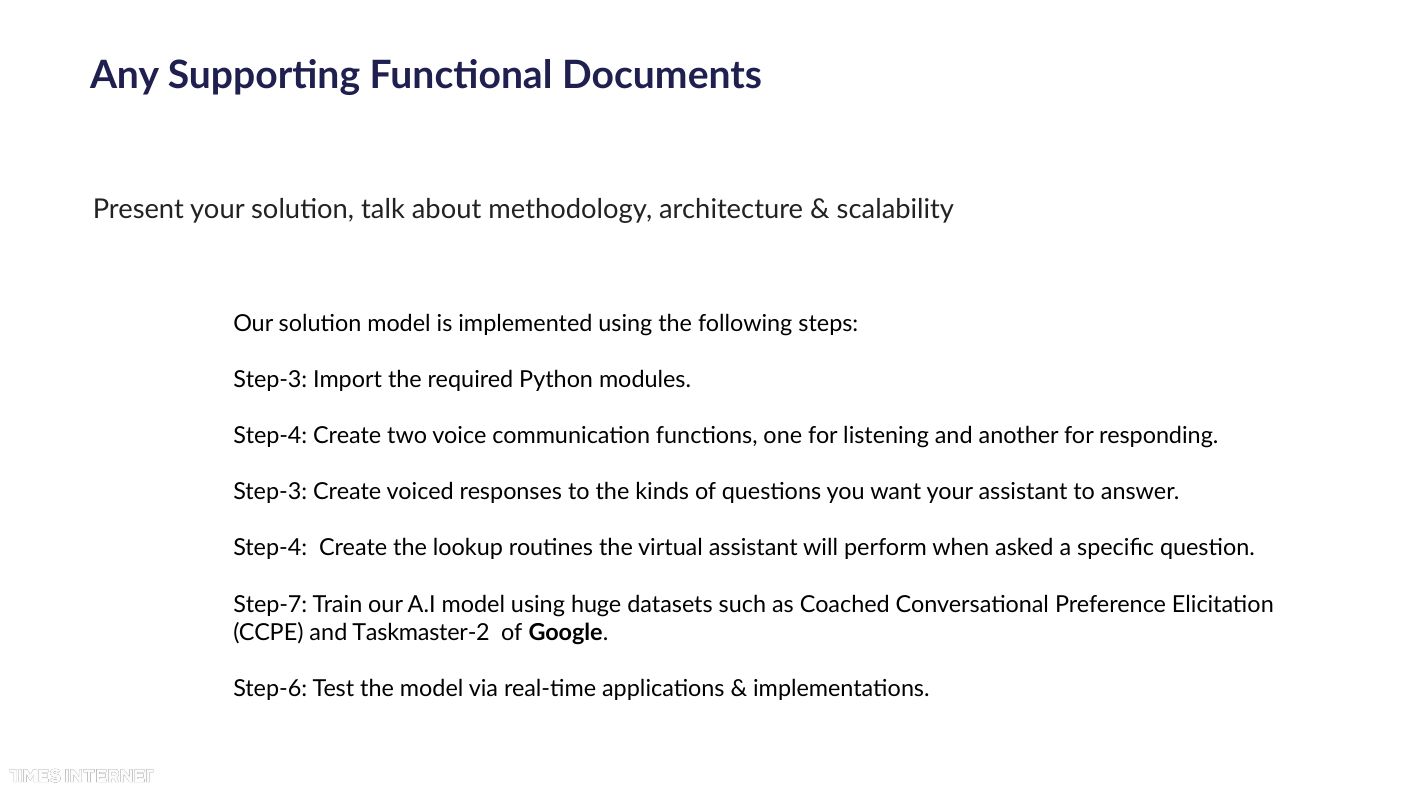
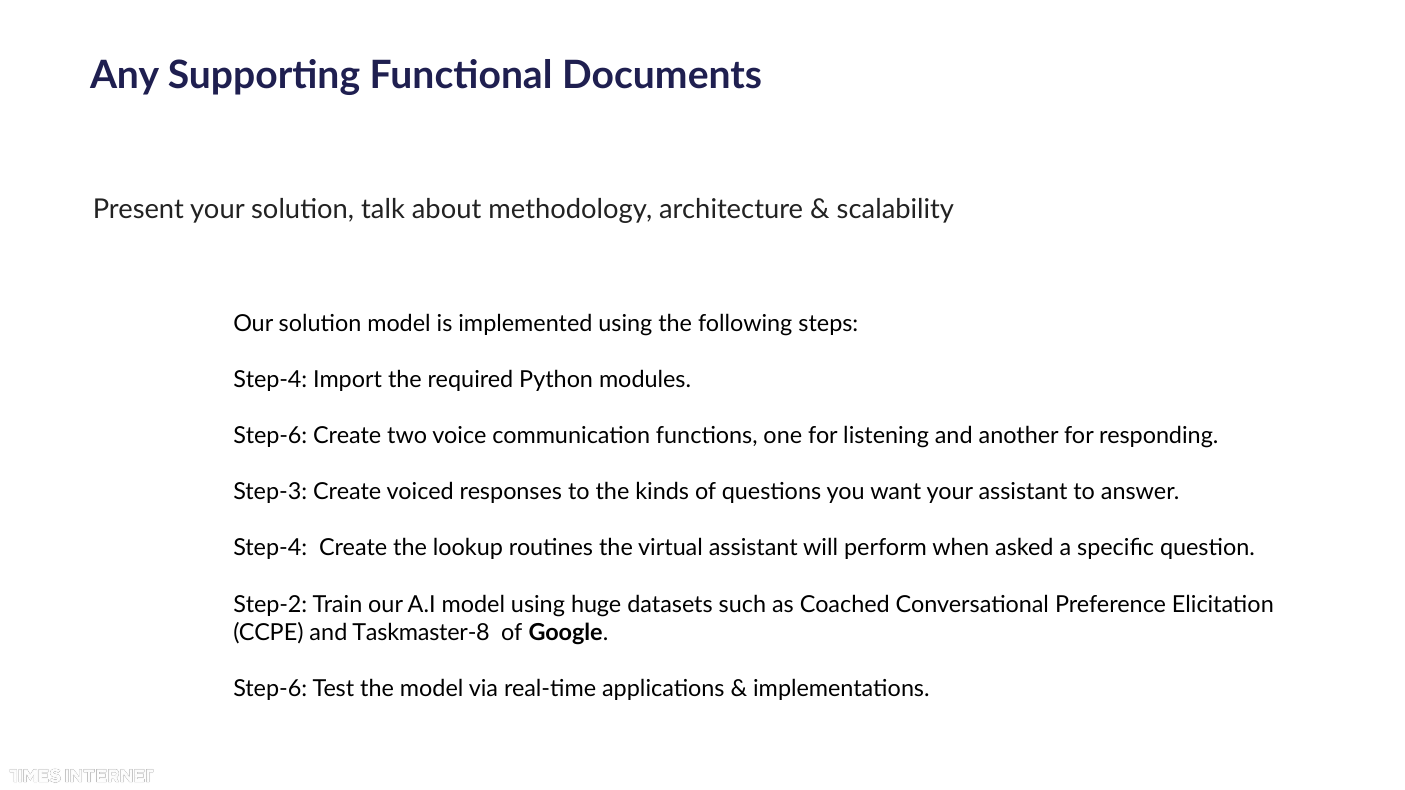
Step-3: Step-3 -> Step-4 (270, 380)
Step-4: Step-4 -> Step-6 (270, 436)
Step-7: Step-7 -> Step-2 (270, 605)
Taskmaster-2: Taskmaster-2 -> Taskmaster-8 (421, 633)
